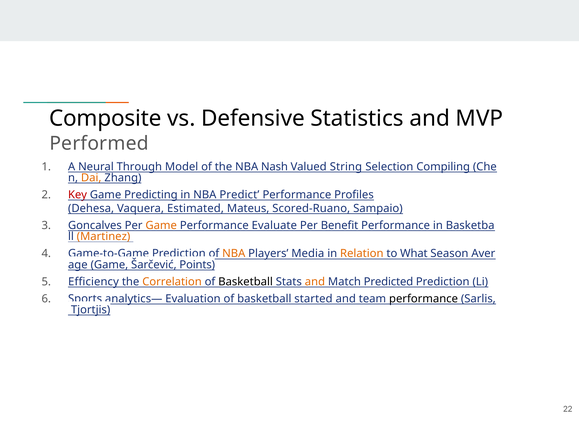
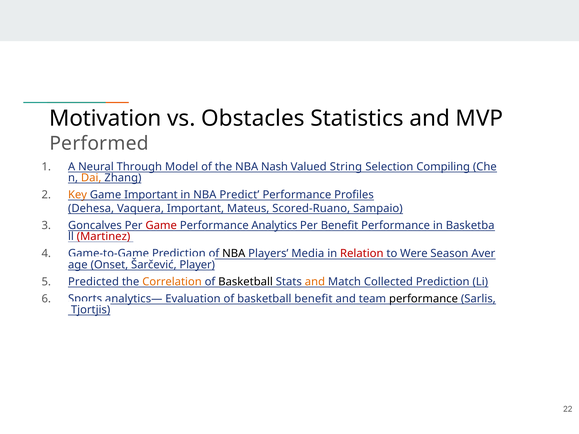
Composite: Composite -> Motivation (105, 119)
Defensive: Defensive -> Obstacles (253, 119)
Key colour: red -> orange (78, 195)
Game Predicting: Predicting -> Important (151, 195)
Vaquera Estimated: Estimated -> Important (195, 209)
Game colour: orange -> red (161, 226)
Evaluate: Evaluate -> Analytics (274, 226)
Martinez colour: orange -> red (104, 237)
NBA colour: orange -> black (234, 254)
Relation colour: orange -> red (362, 254)
What: What -> Were (414, 254)
Game: Game -> Onset (109, 265)
Points: Points -> Player (197, 265)
Efficiency: Efficiency -> Predicted (94, 282)
Predicted: Predicted -> Collected (388, 282)
basketball started: started -> benefit (313, 299)
